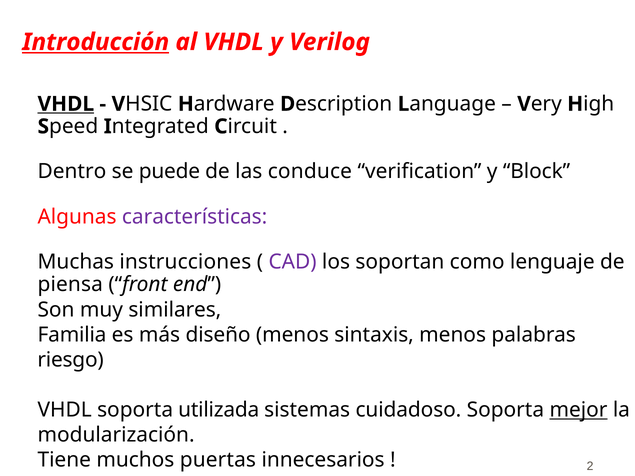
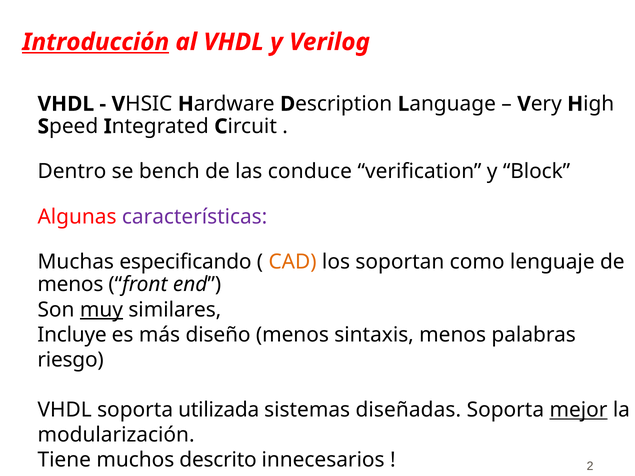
VHDL underline: present -> none (66, 104)
puede: puede -> bench (169, 171)
instrucciones: instrucciones -> especificando (186, 262)
CAD colour: purple -> orange (293, 262)
piensa: piensa -> menos (70, 284)
muy underline: none -> present (101, 310)
Familia: Familia -> Incluye (72, 335)
cuidadoso: cuidadoso -> diseñadas (408, 410)
puertas: puertas -> descrito (218, 460)
